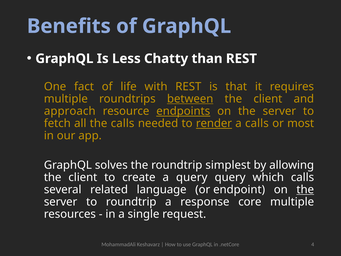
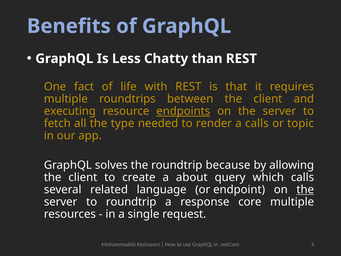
between underline: present -> none (190, 99)
approach: approach -> executing (70, 111)
the calls: calls -> type (123, 123)
render underline: present -> none (214, 123)
most: most -> topic (301, 123)
simplest: simplest -> because (228, 165)
a query: query -> about (192, 177)
